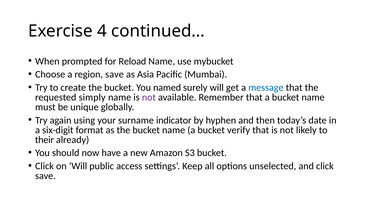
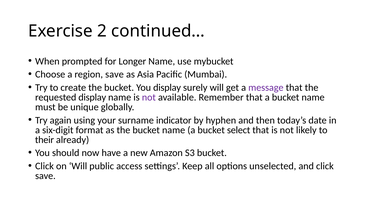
4: 4 -> 2 (102, 31)
Reload: Reload -> Longer (132, 61)
You named: named -> display (167, 88)
message colour: blue -> purple (266, 88)
requested simply: simply -> display (92, 97)
verify: verify -> select (239, 130)
